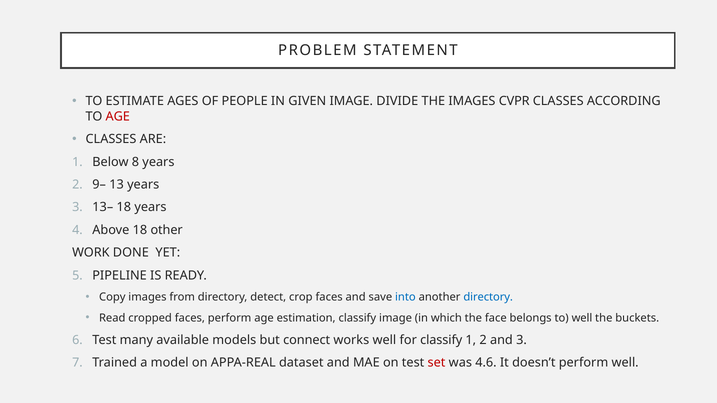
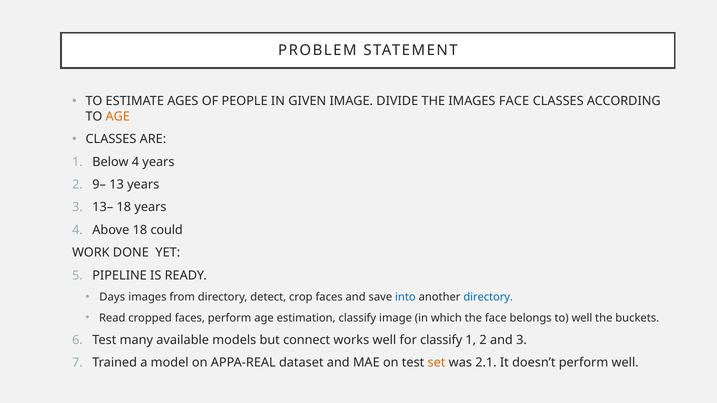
IMAGES CVPR: CVPR -> FACE (514, 101)
AGE colour: red -> orange (118, 117)
Below 8: 8 -> 4 (135, 162)
other: other -> could (167, 230)
Copy: Copy -> Days (112, 297)
set colour: red -> orange (437, 363)
4.6: 4.6 -> 2.1 (486, 363)
